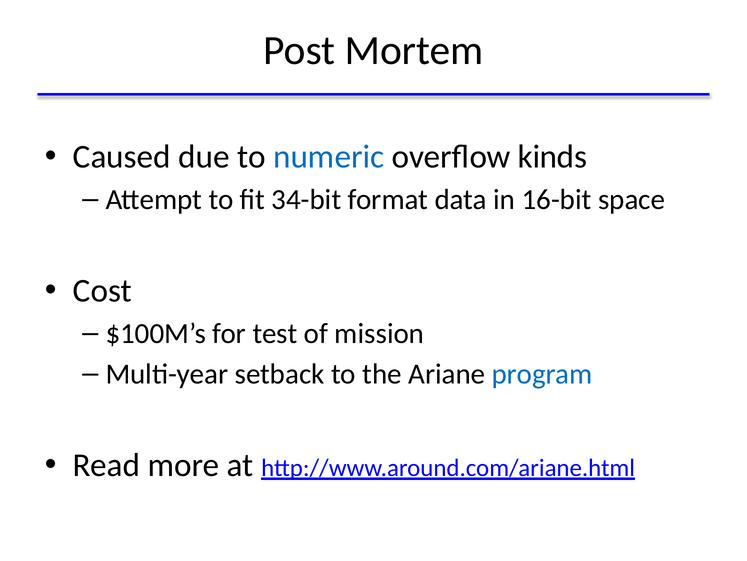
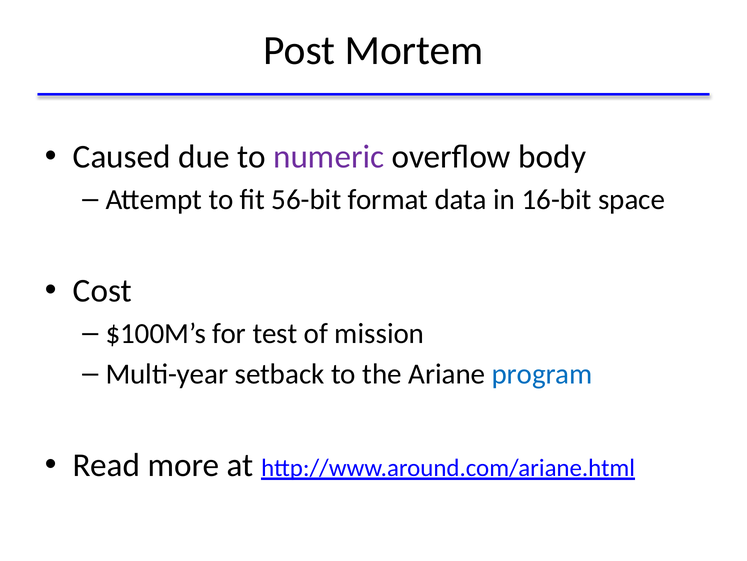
numeric colour: blue -> purple (329, 157)
kinds: kinds -> body (552, 157)
34-bit: 34-bit -> 56-bit (306, 200)
